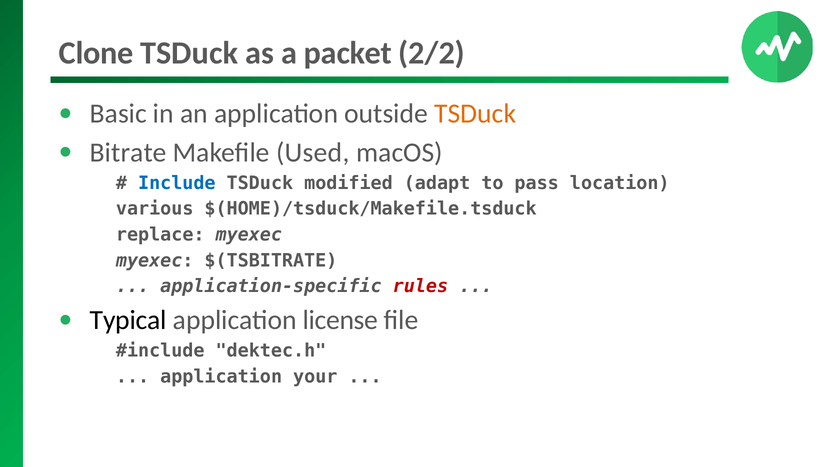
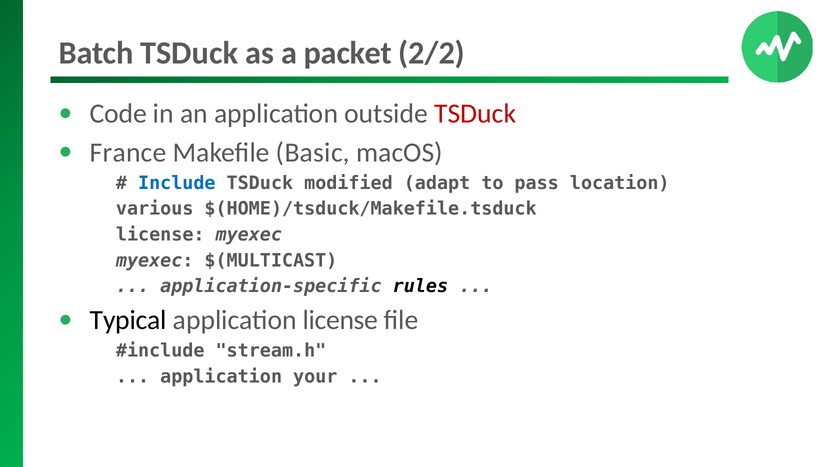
Clone: Clone -> Batch (96, 53)
Basic: Basic -> Code (118, 114)
TSDuck colour: orange -> red (475, 114)
Bitrate: Bitrate -> France (128, 152)
Used: Used -> Basic (313, 152)
replace: replace -> license (160, 235)
$(TSBITRATE: $(TSBITRATE -> $(MULTICAST (271, 260)
rules colour: red -> black (420, 286)
dektec.h: dektec.h -> stream.h (271, 351)
